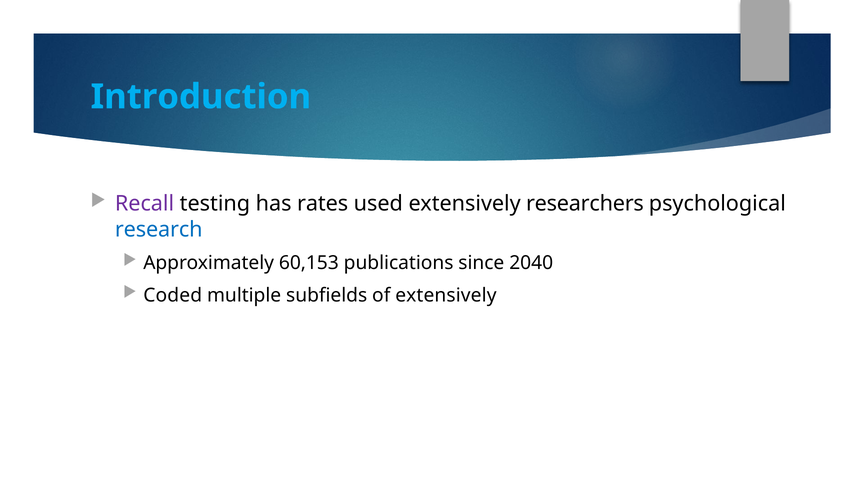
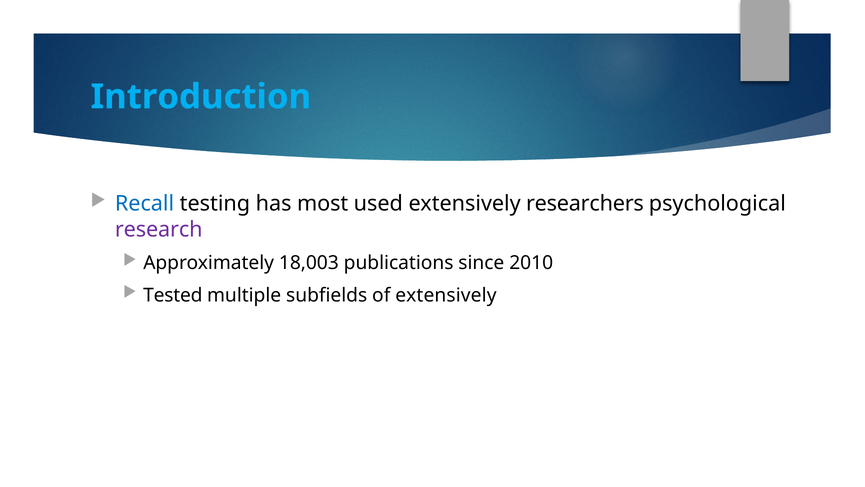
Recall colour: purple -> blue (145, 204)
rates: rates -> most (323, 204)
research colour: blue -> purple (159, 229)
60,153: 60,153 -> 18,003 (309, 263)
2040: 2040 -> 2010 (531, 263)
Coded: Coded -> Tested (173, 295)
